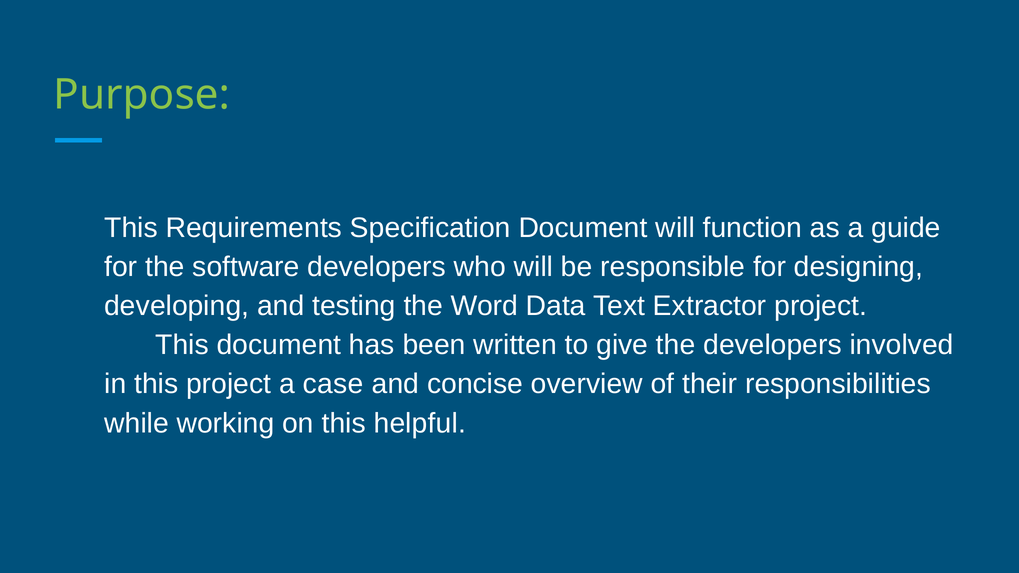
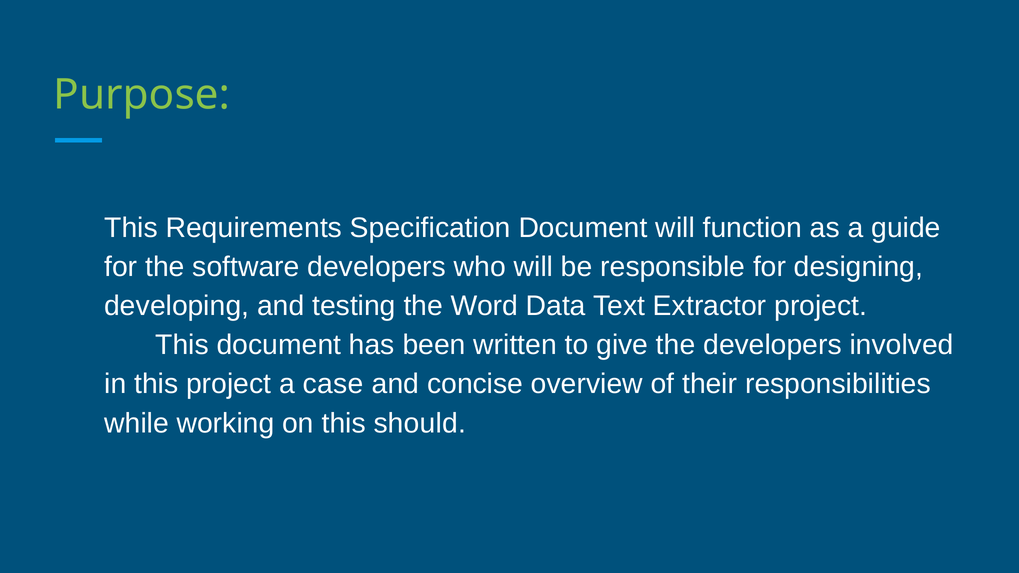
helpful: helpful -> should (420, 423)
